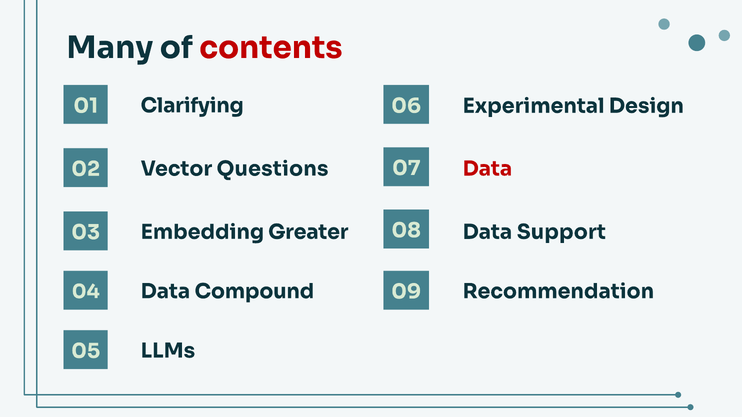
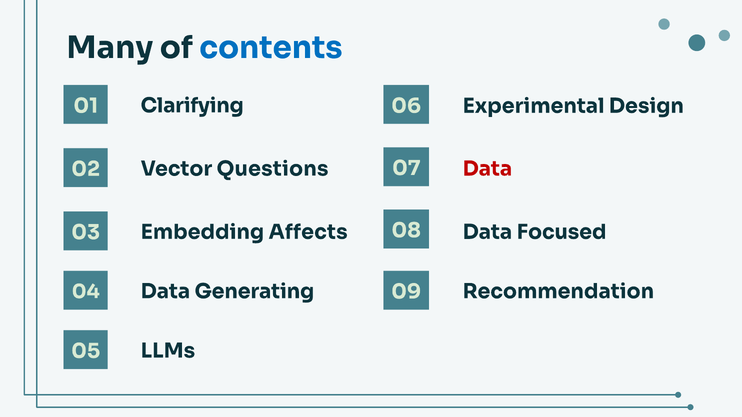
contents colour: red -> blue (271, 48)
Greater: Greater -> Affects (308, 232)
Support: Support -> Focused (562, 232)
Compound: Compound -> Generating (254, 292)
